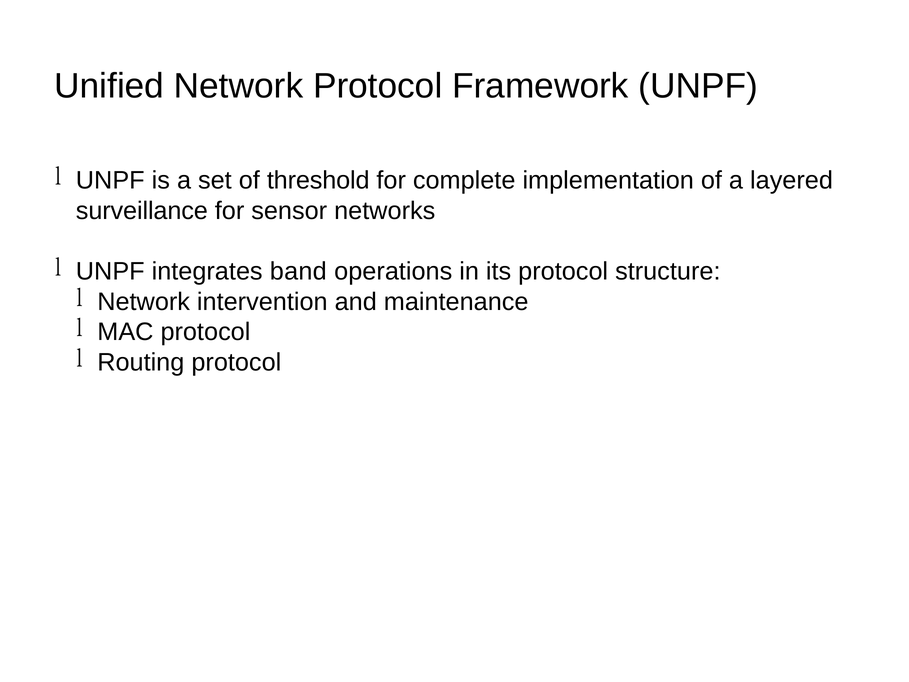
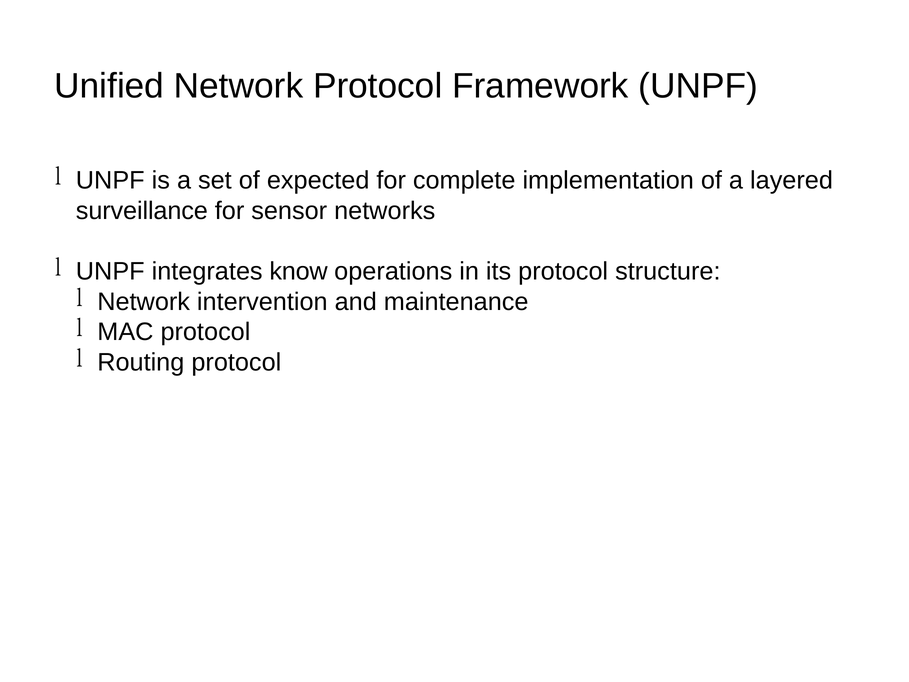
threshold: threshold -> expected (318, 180)
band: band -> know (299, 271)
